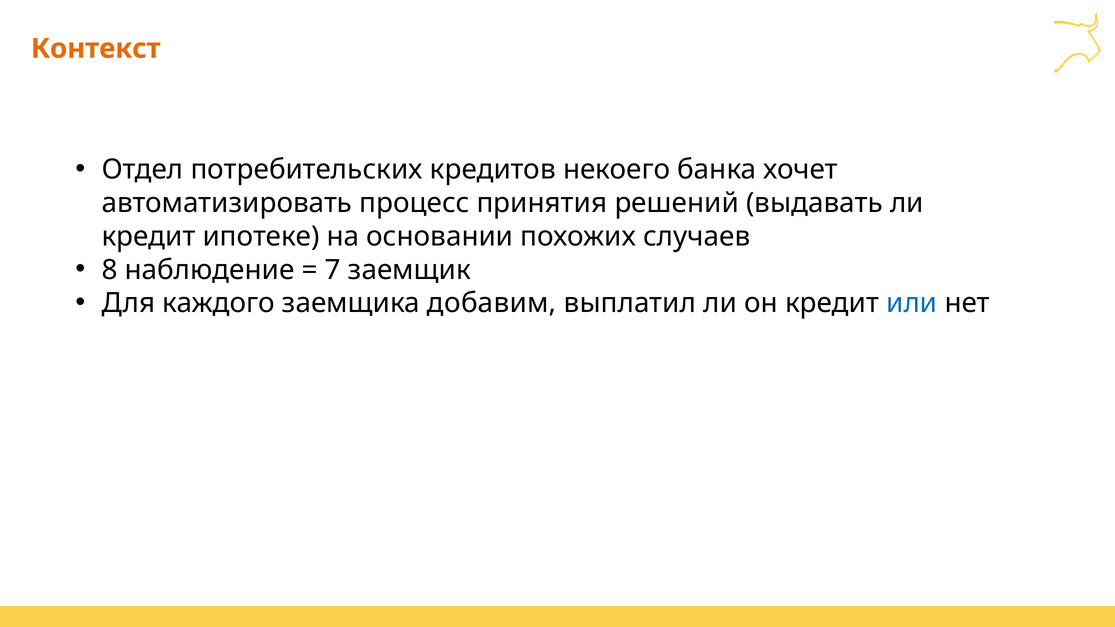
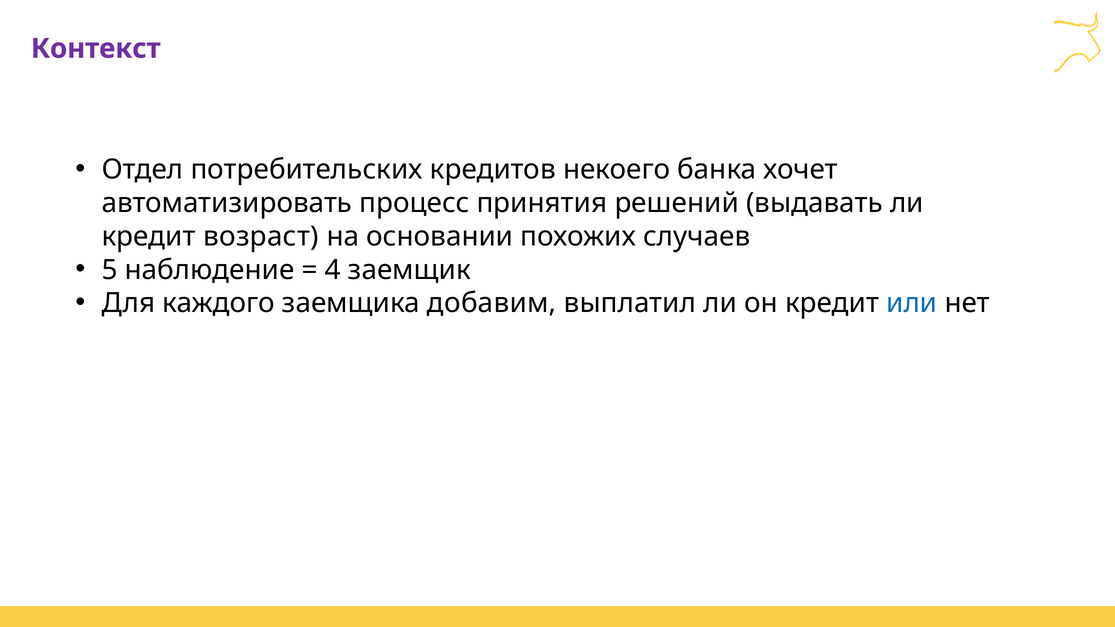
Контекст colour: orange -> purple (96, 49)
ипотеке: ипотеке -> возраст (261, 236)
8: 8 -> 5 (110, 270)
7: 7 -> 4 (333, 270)
